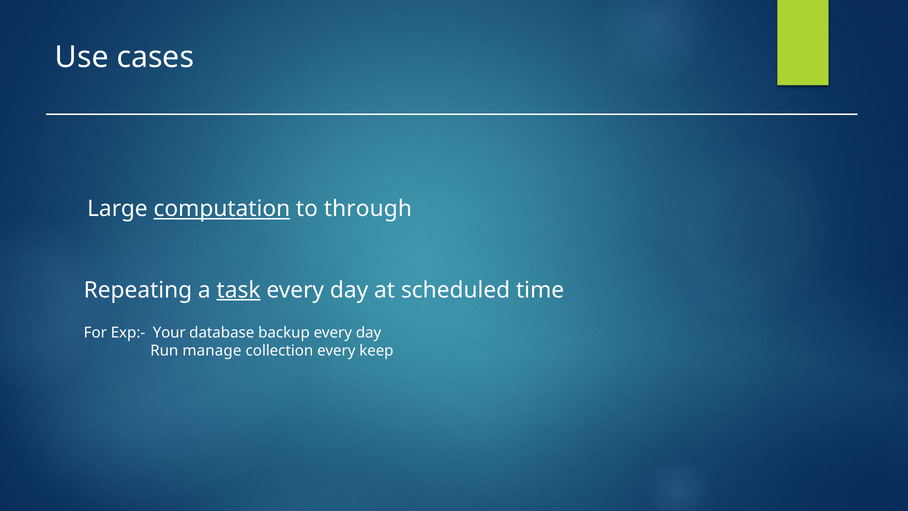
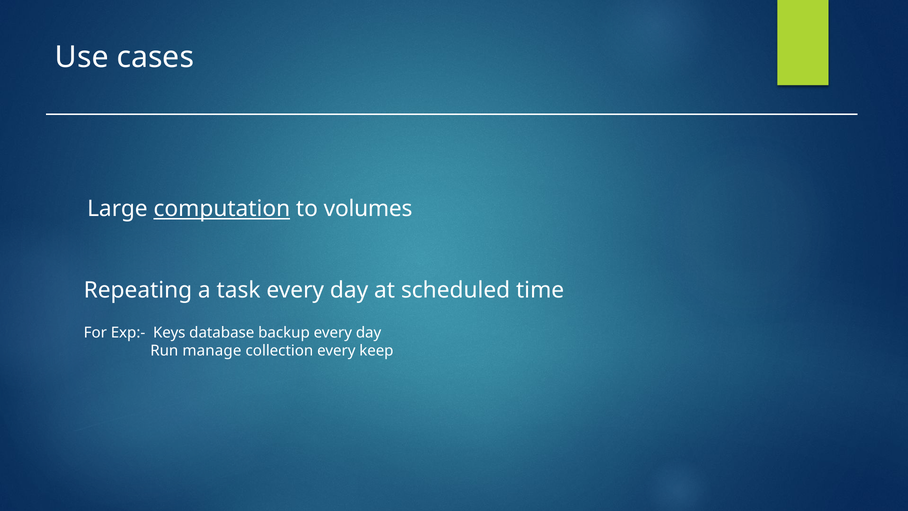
through: through -> volumes (368, 209)
task underline: present -> none (239, 290)
Your: Your -> Keys (169, 333)
